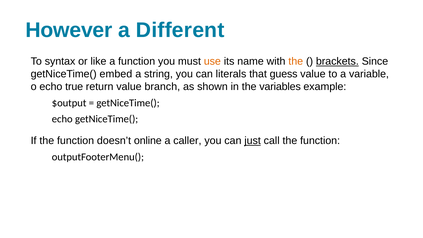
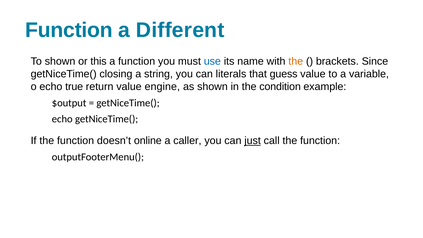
However: However -> Function (69, 30)
To syntax: syntax -> shown (60, 61)
like: like -> this (99, 61)
use colour: orange -> blue (212, 61)
brackets underline: present -> none (337, 61)
embed: embed -> closing (116, 74)
branch: branch -> engine (162, 87)
variables: variables -> condition (280, 87)
